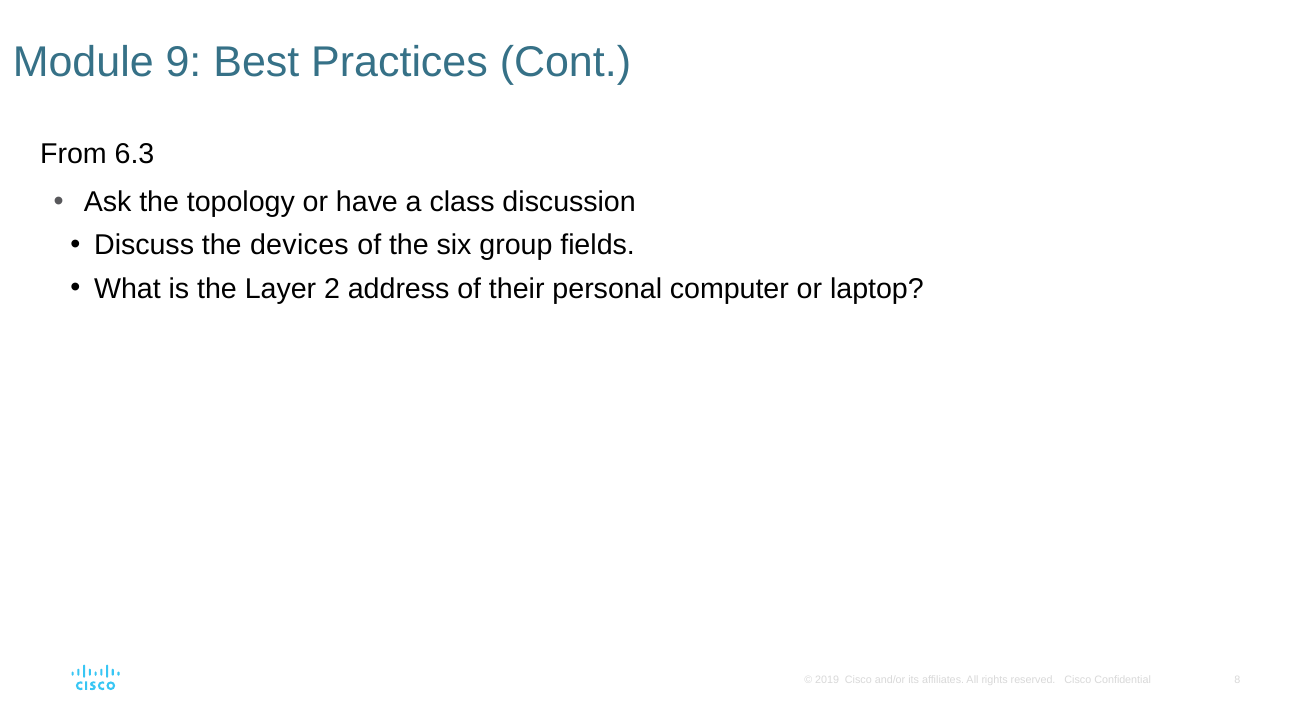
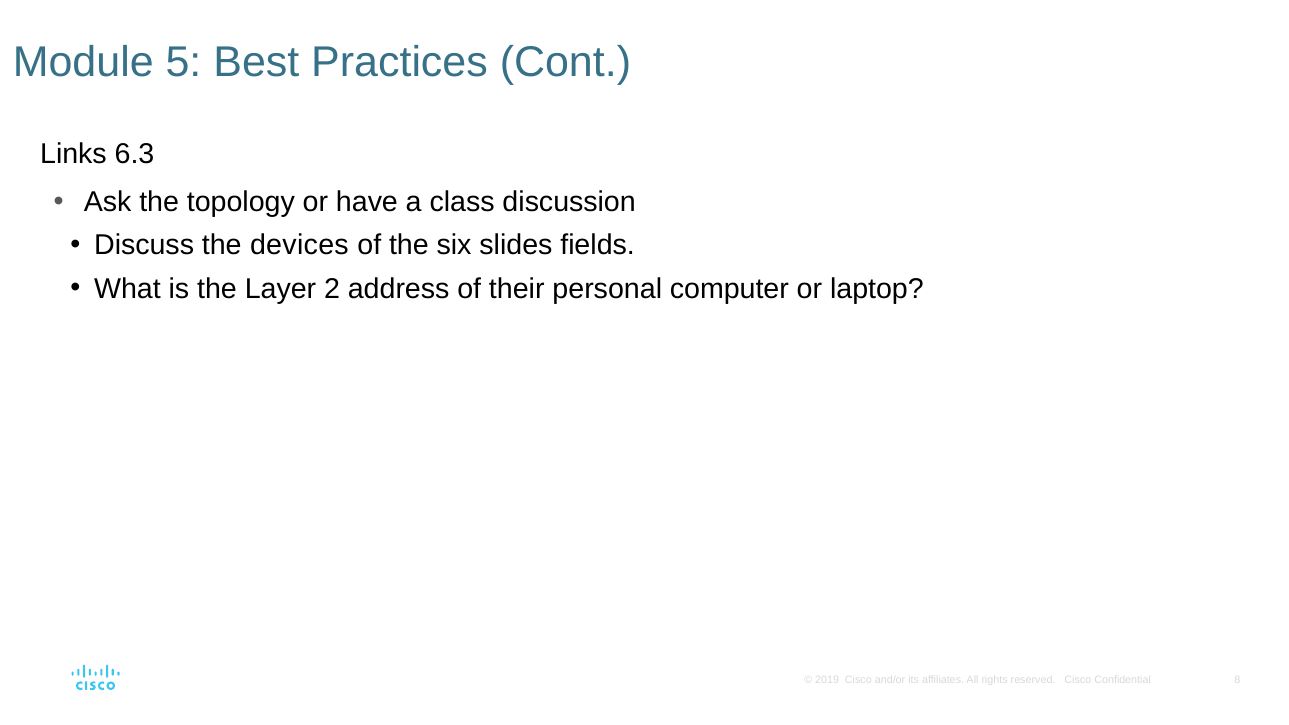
9: 9 -> 5 (183, 62)
From: From -> Links (74, 154)
group: group -> slides (516, 245)
